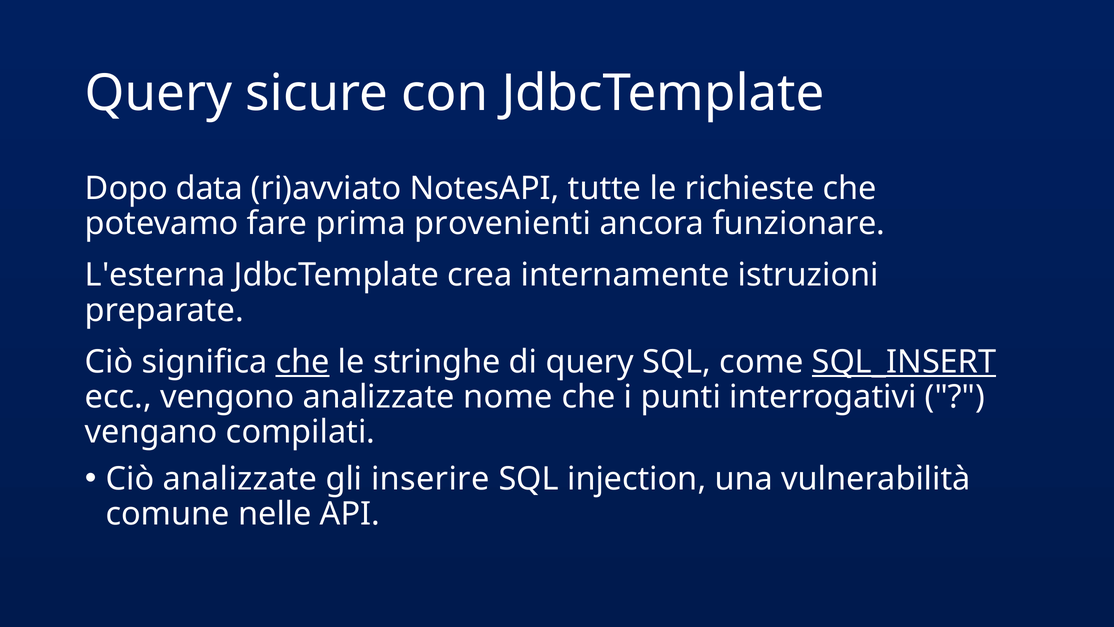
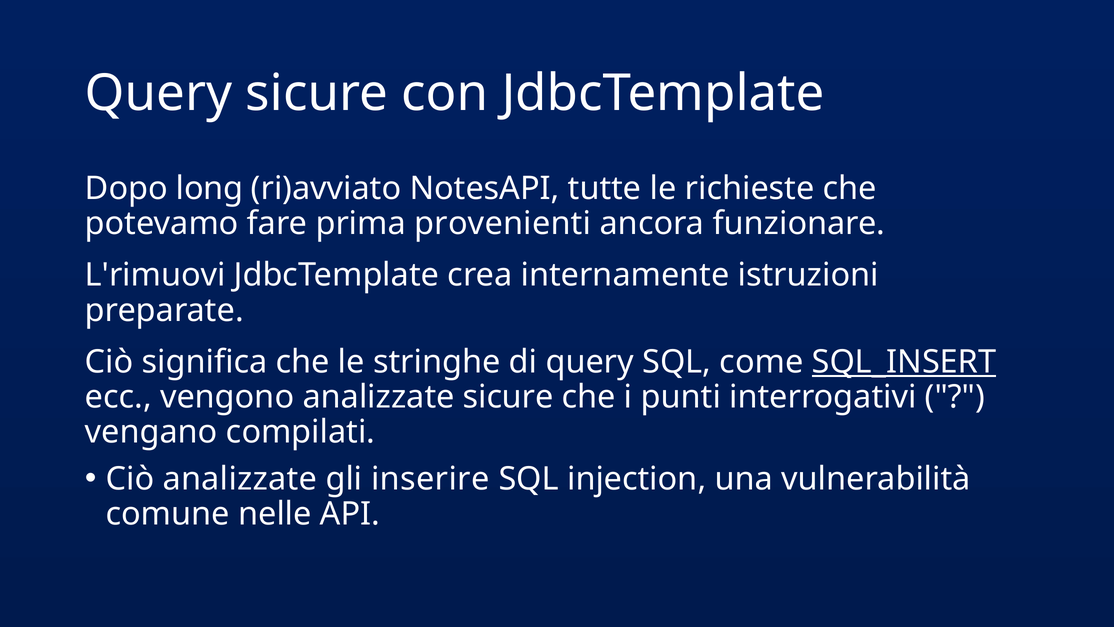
data: data -> long (210, 188)
L'esterna: L'esterna -> L'rimuovi (155, 275)
che underline: present -> none (303, 362)
analizzate nome: nome -> sicure (508, 397)
